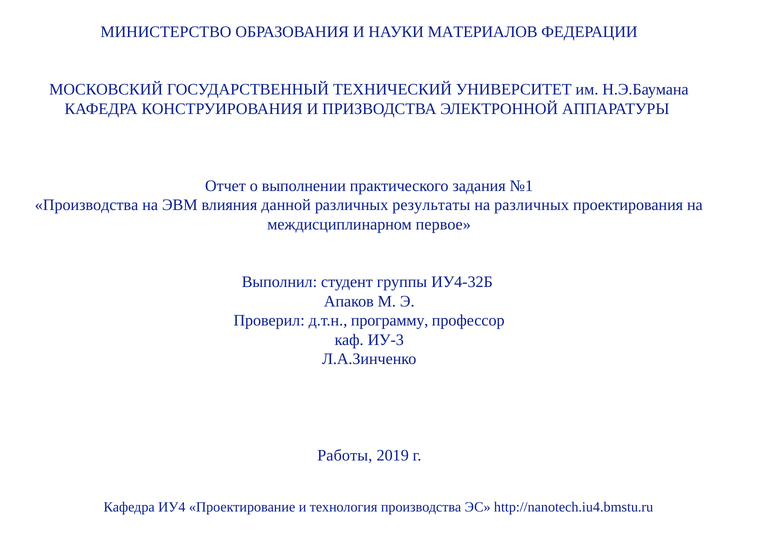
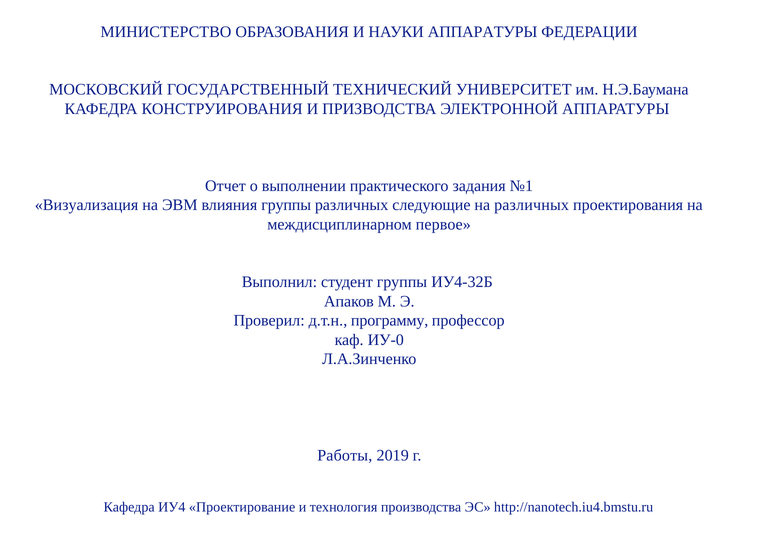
НАУКИ МАТЕРИАЛОВ: МАТЕРИАЛОВ -> АППАРАТУРЫ (483, 32)
Производства: Производства -> Визуализация (87, 205)
влияния данной: данной -> группы (286, 205)
результаты: результаты -> следующие (431, 205)
ИУ-3: ИУ-3 -> ИУ-0 (386, 340)
